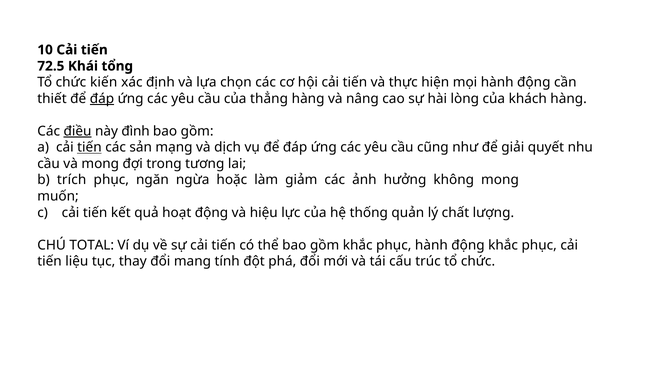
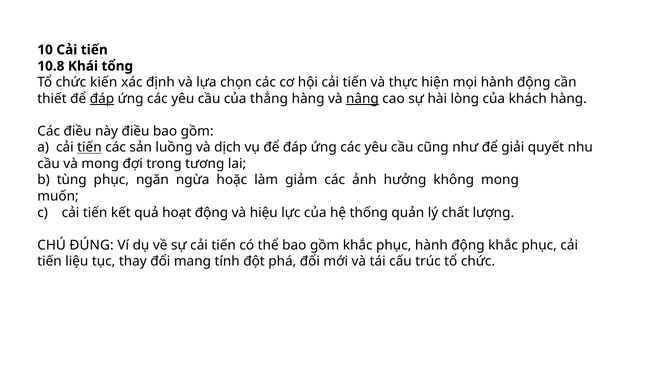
72.5: 72.5 -> 10.8 (51, 66)
nâng underline: none -> present (362, 99)
điều underline: present -> none (78, 131)
này đình: đình -> điều (135, 131)
mạng: mạng -> luồng (174, 148)
trích: trích -> tùng (72, 180)
TOTAL: TOTAL -> ĐÚNG (92, 245)
